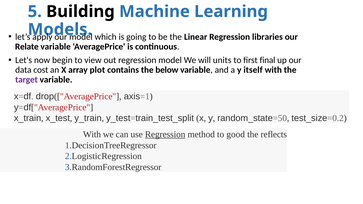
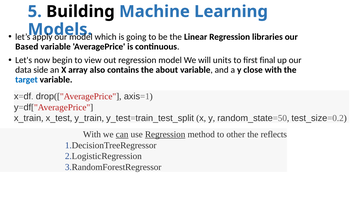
Relate: Relate -> Based (27, 47)
cost: cost -> side (41, 70)
plot: plot -> also (97, 70)
below: below -> about (167, 70)
itself: itself -> close (253, 70)
target colour: purple -> blue (26, 80)
can underline: none -> present (122, 135)
good: good -> other (236, 135)
